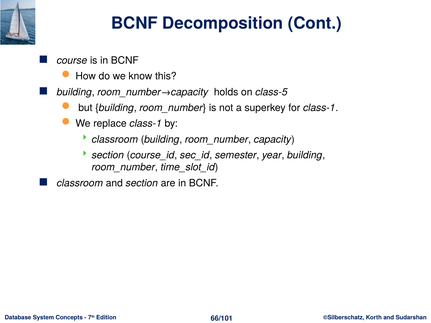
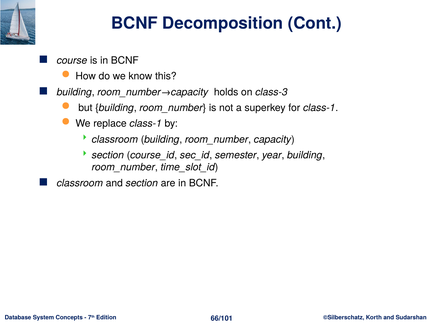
class-5: class-5 -> class-3 (271, 92)
